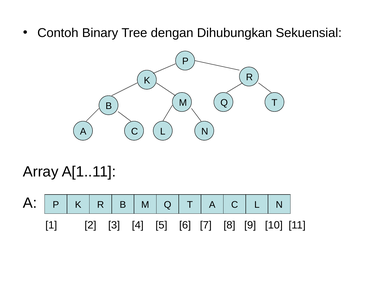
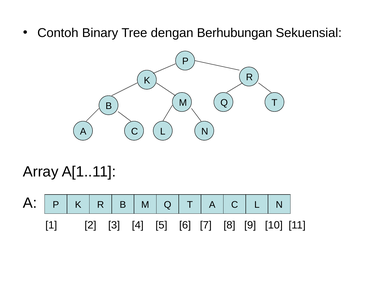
Dihubungkan: Dihubungkan -> Berhubungan (235, 33)
